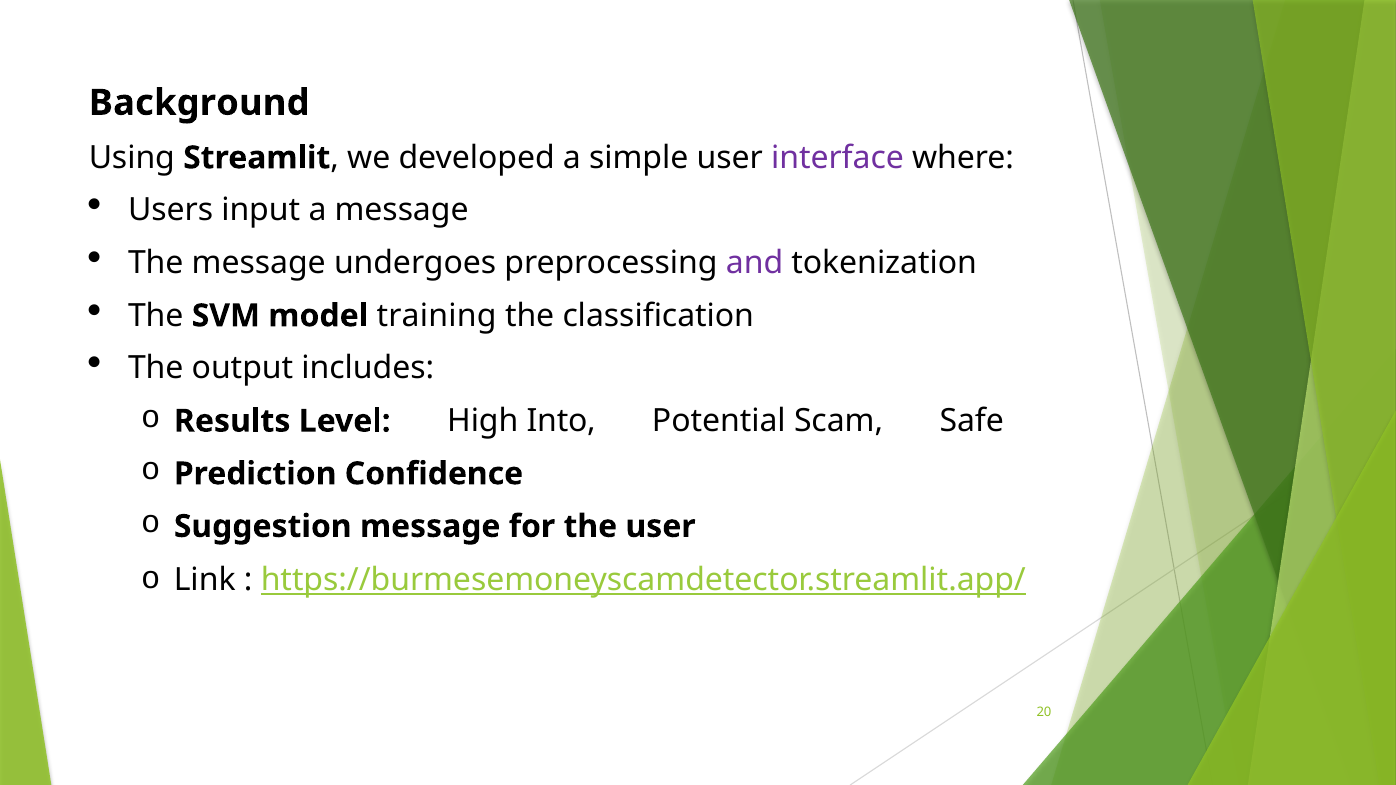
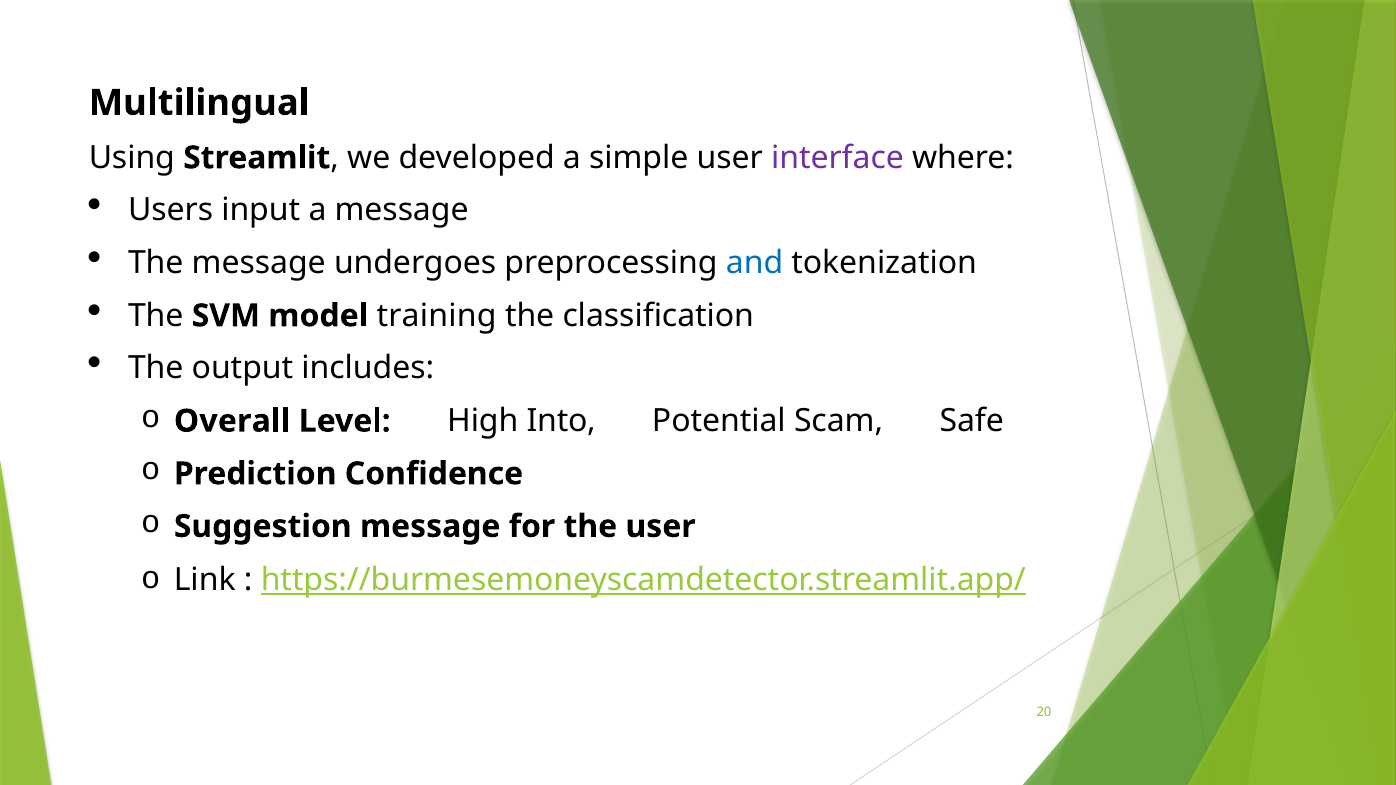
Background: Background -> Multilingual (199, 103)
and colour: purple -> blue (755, 263)
Results: Results -> Overall (232, 421)
